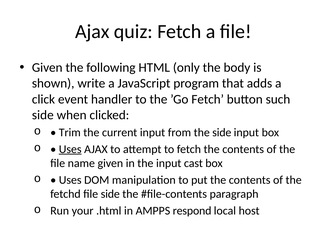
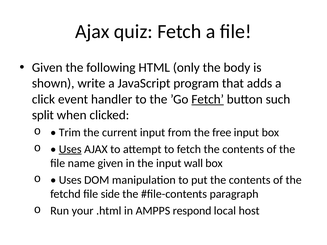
Fetch underline: none -> present (208, 99)
side: side -> split (43, 115)
the side: side -> free (222, 133)
cast: cast -> wall (193, 163)
